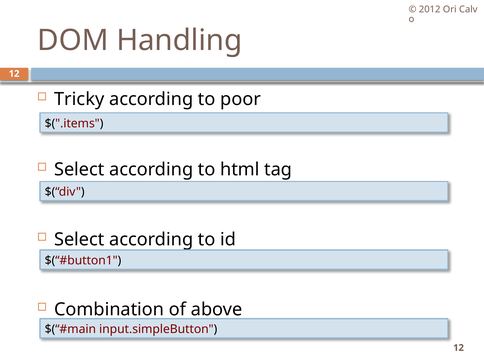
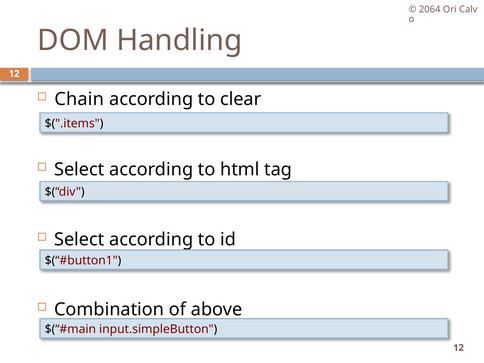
2012: 2012 -> 2064 (430, 10)
Tricky: Tricky -> Chain (79, 99)
poor: poor -> clear (241, 99)
